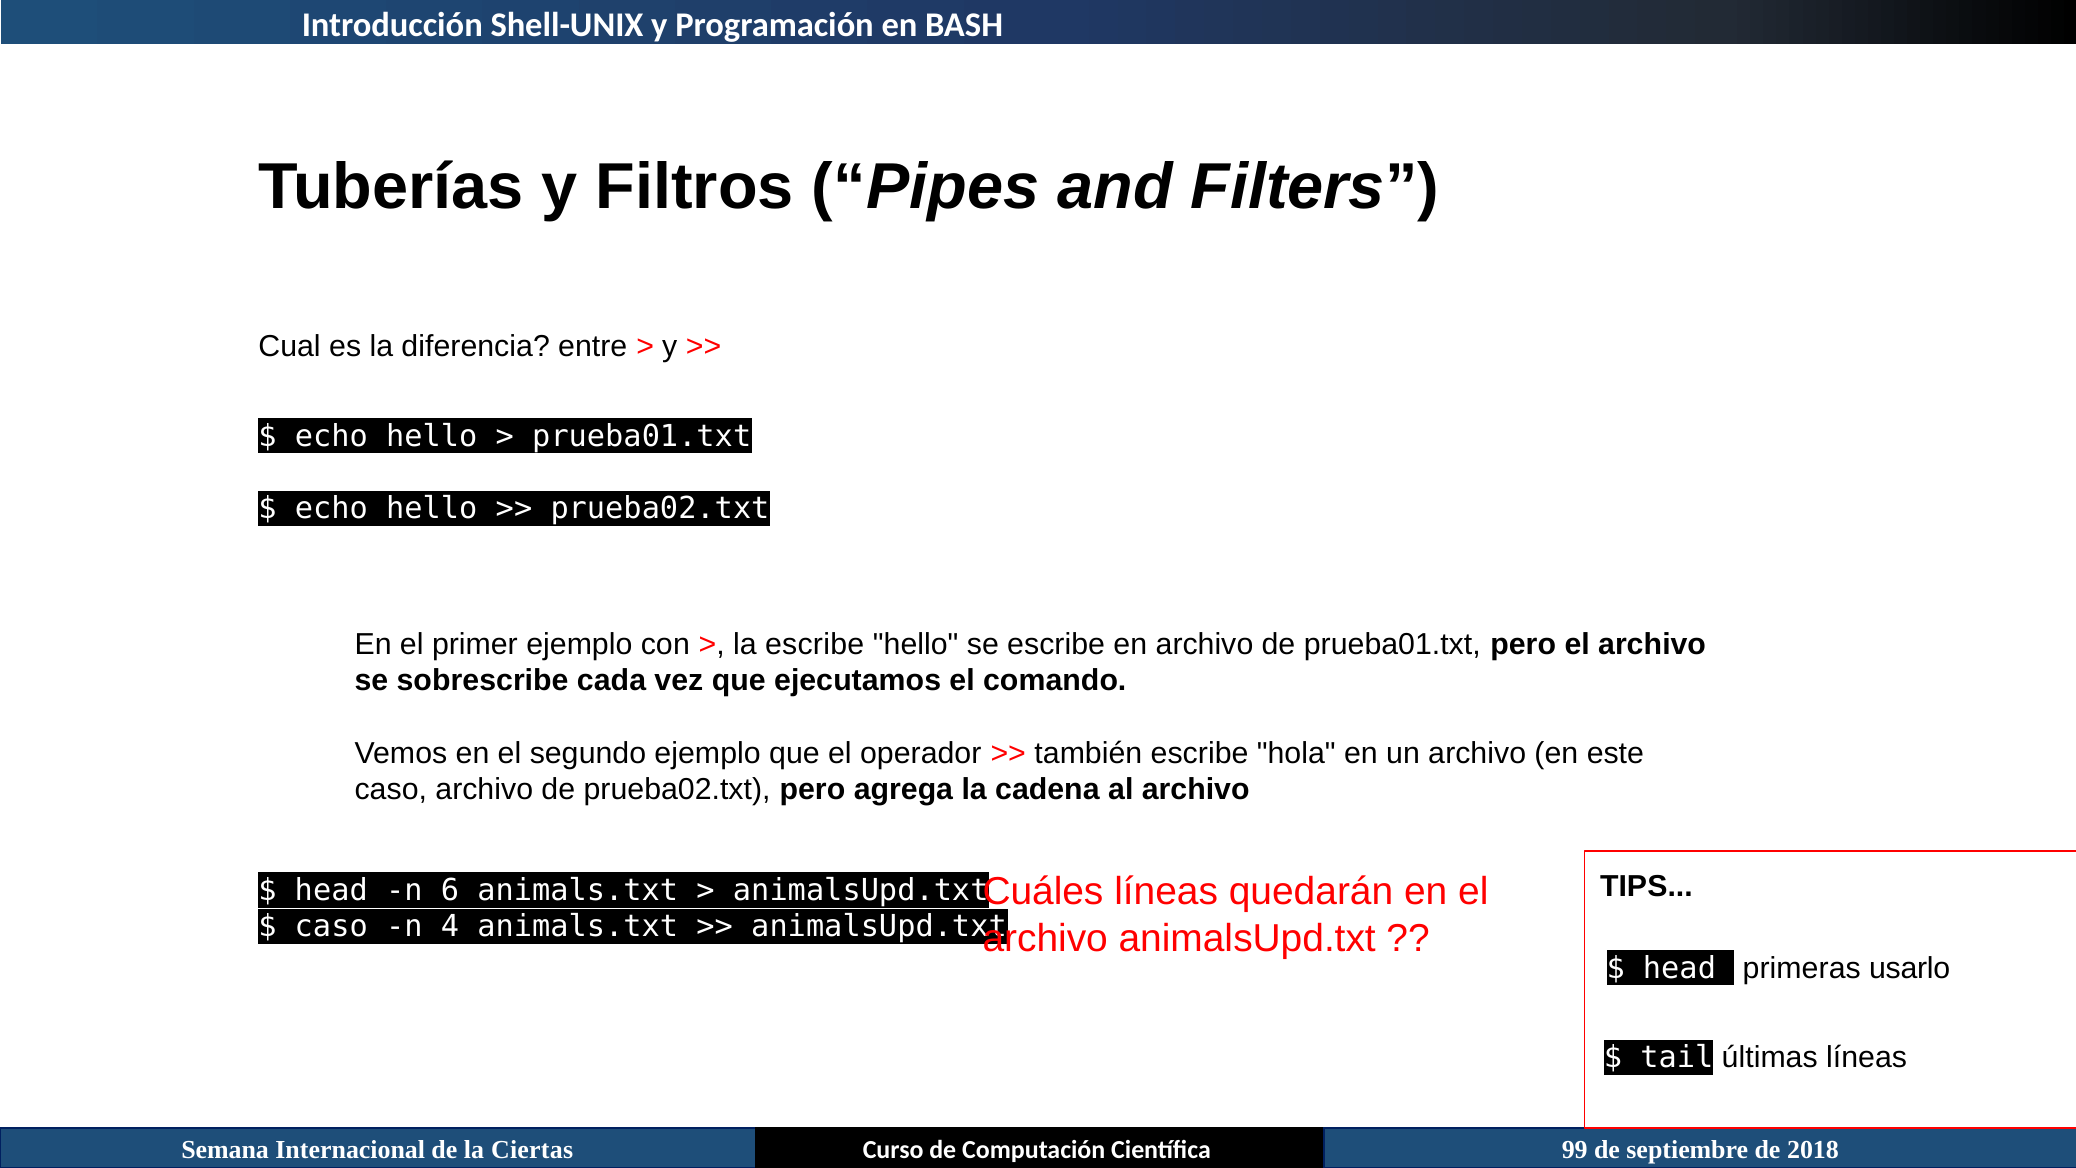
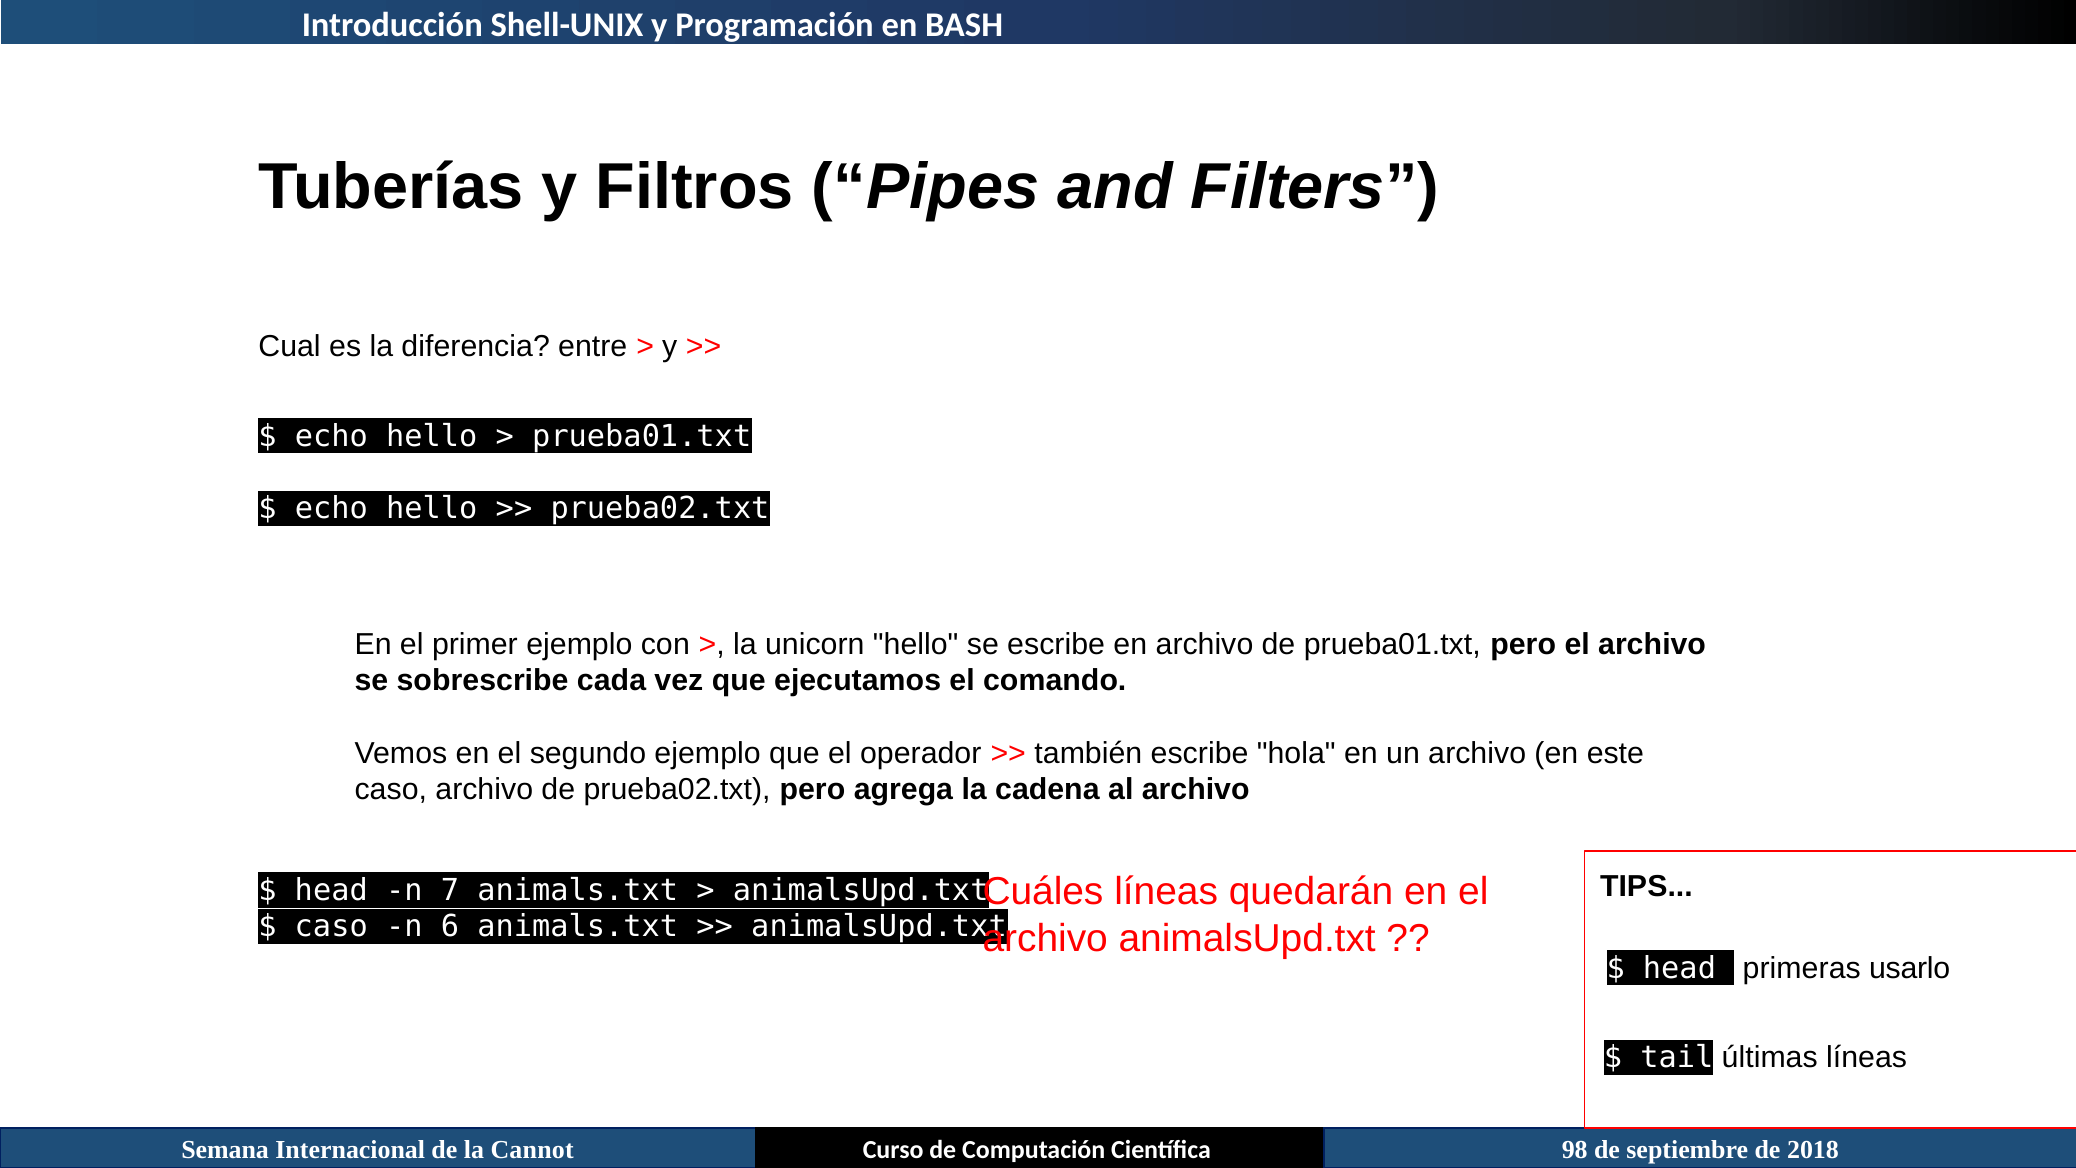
la escribe: escribe -> unicorn (815, 644)
6: 6 -> 7 (450, 890)
4: 4 -> 6 (450, 927)
Ciertas: Ciertas -> Cannot (532, 1150)
99: 99 -> 98 (1575, 1150)
